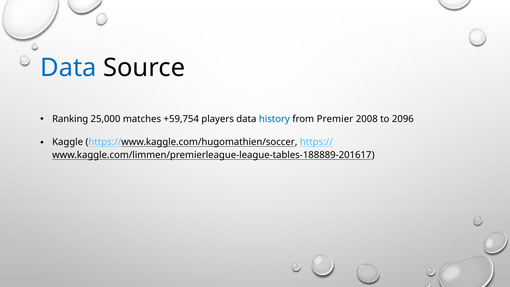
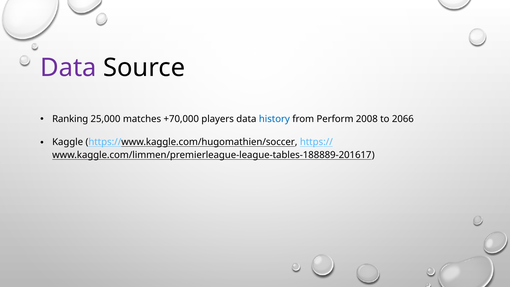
Data colour: blue -> purple (68, 68)
+59,754: +59,754 -> +70,000 (181, 119)
Premier: Premier -> Perform (335, 119)
2096: 2096 -> 2066 (403, 119)
